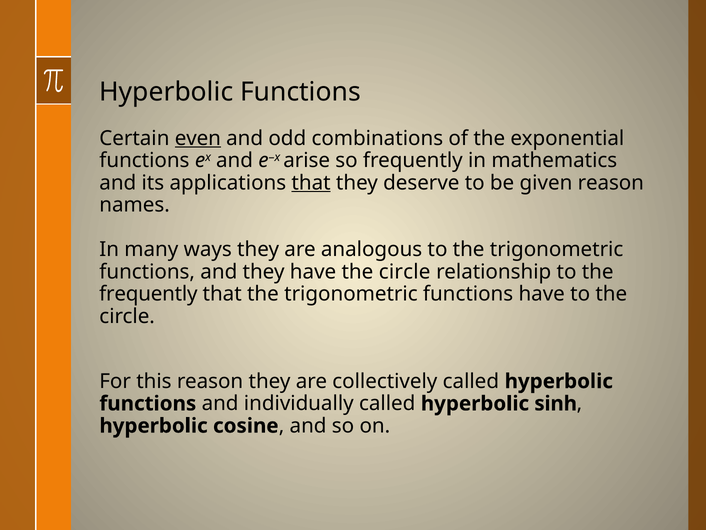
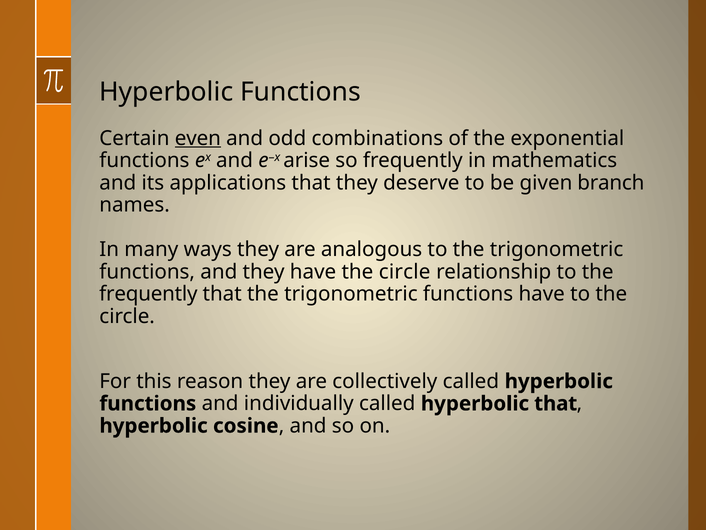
that underline: present -> none (311, 183)
given reason: reason -> branch (611, 183)
hyperbolic sinh: sinh -> that (556, 403)
